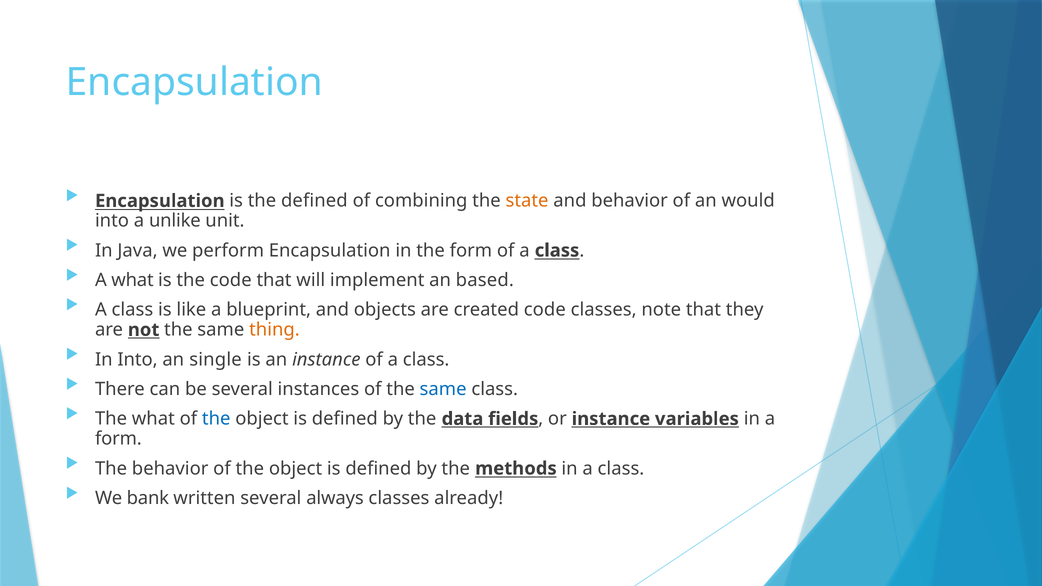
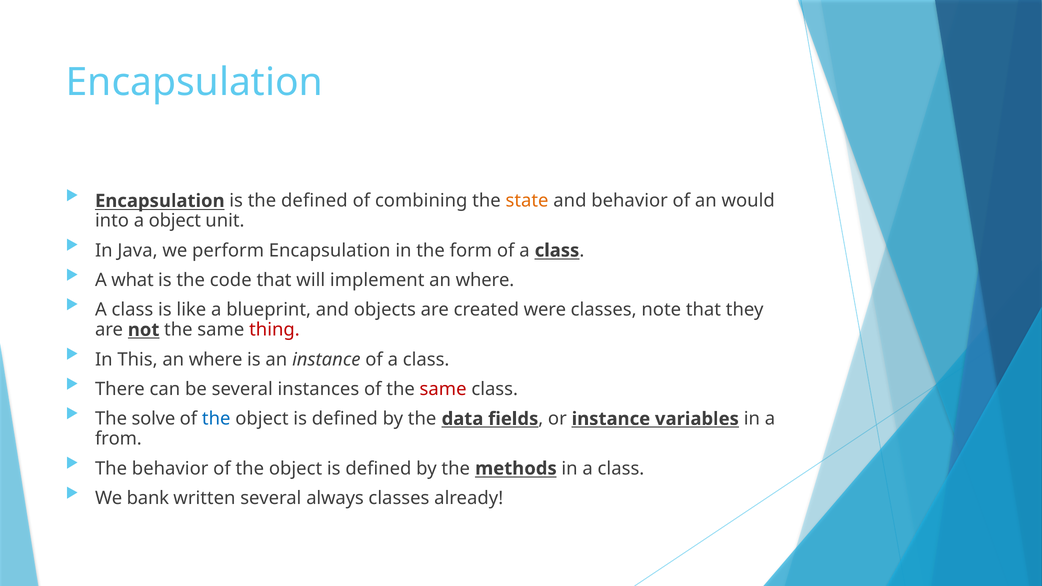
a unlike: unlike -> object (175, 221)
implement an based: based -> where (485, 280)
created code: code -> were (545, 310)
thing colour: orange -> red (274, 330)
In Into: Into -> This (138, 360)
single: single -> where (216, 360)
same colour: blue -> red (443, 389)
The what: what -> solve (153, 419)
form: form -> from (118, 439)
